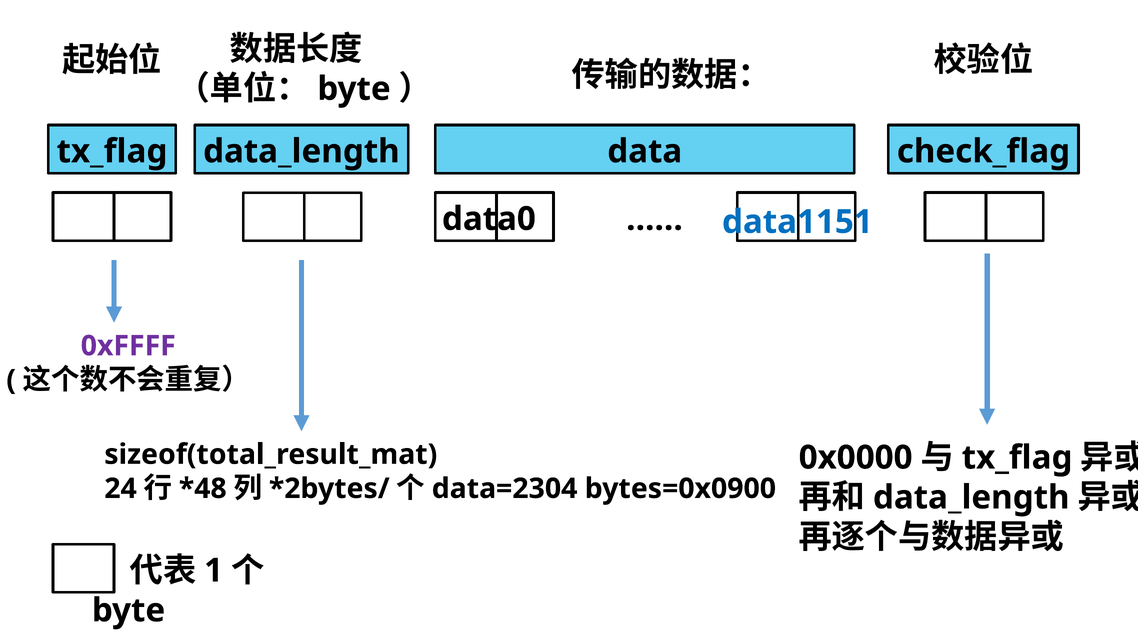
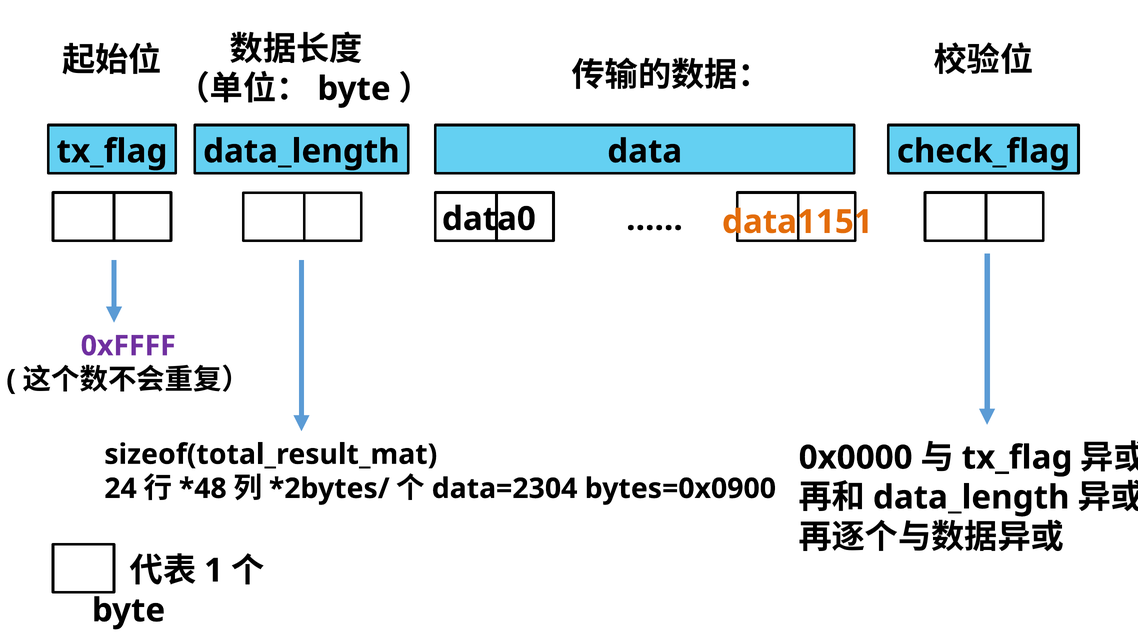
data1151 colour: blue -> orange (797, 222)
